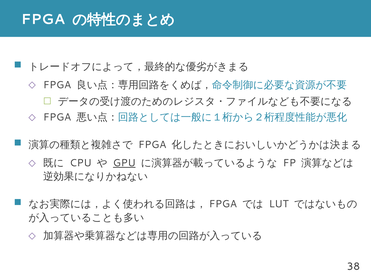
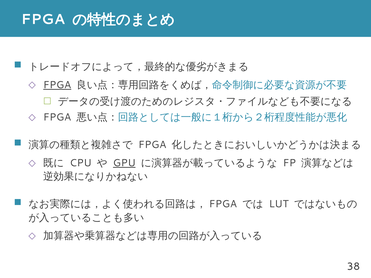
FPGA underline: none -> present (57, 85)
